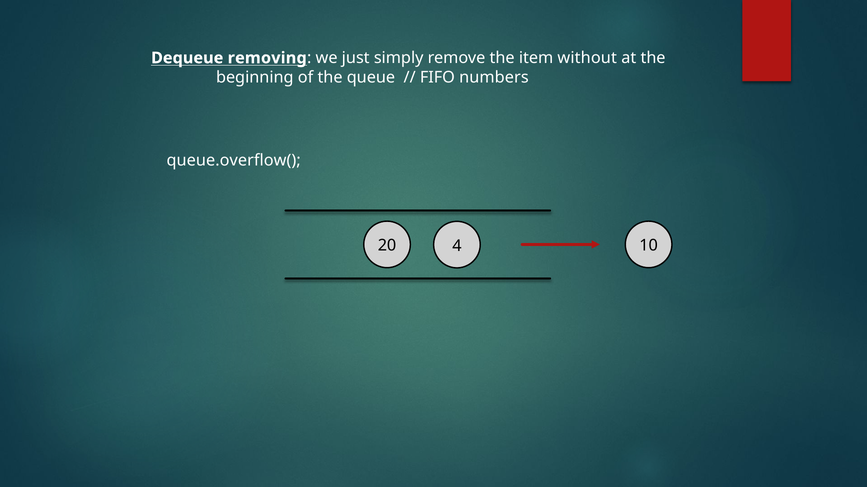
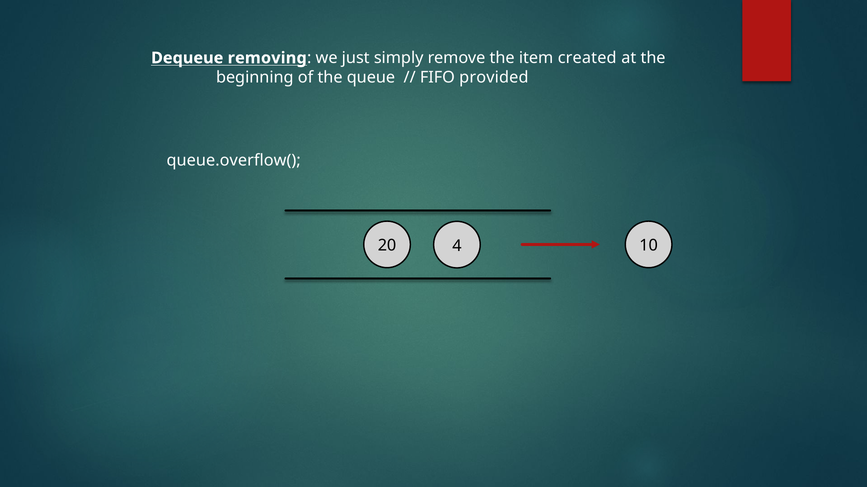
without: without -> created (587, 58)
numbers: numbers -> provided (494, 78)
